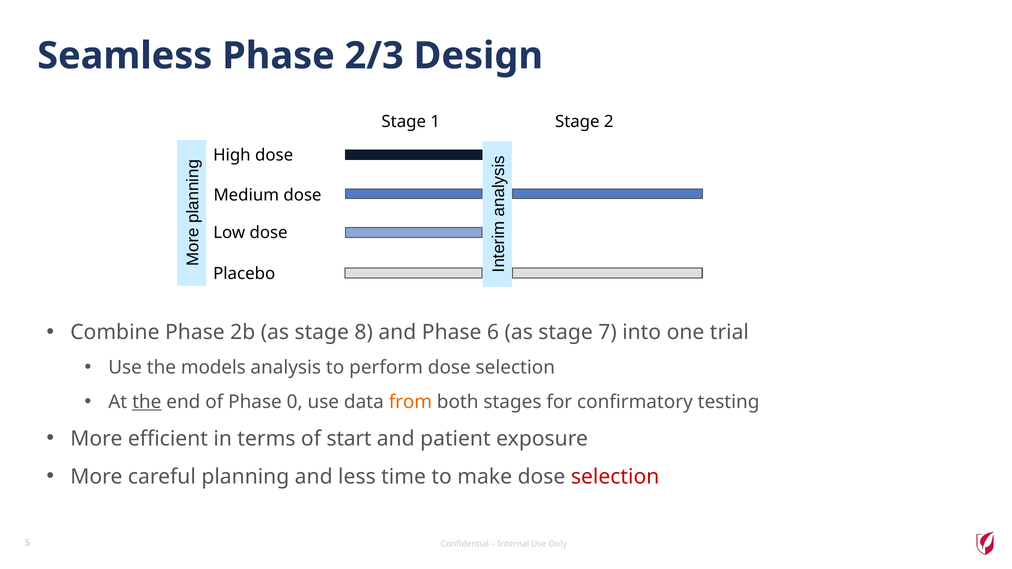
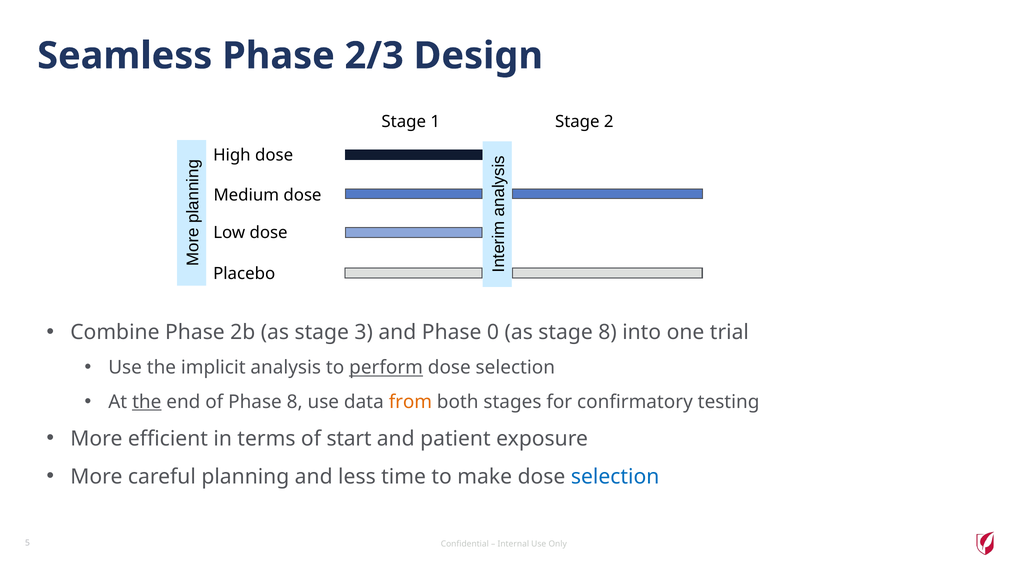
8: 8 -> 3 (364, 333)
6: 6 -> 0 (493, 333)
stage 7: 7 -> 8 (608, 333)
models: models -> implicit (213, 368)
perform underline: none -> present (386, 368)
Phase 0: 0 -> 8 (295, 402)
selection colour: red -> blue (615, 477)
